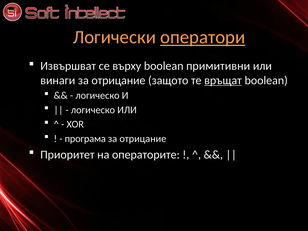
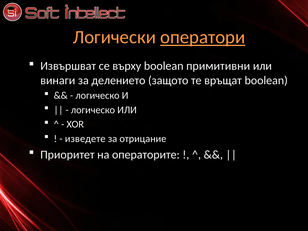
отрицание: отрицание -> делението (118, 80)
връщат underline: present -> none (223, 80)
програма: програма -> изведете (85, 139)
